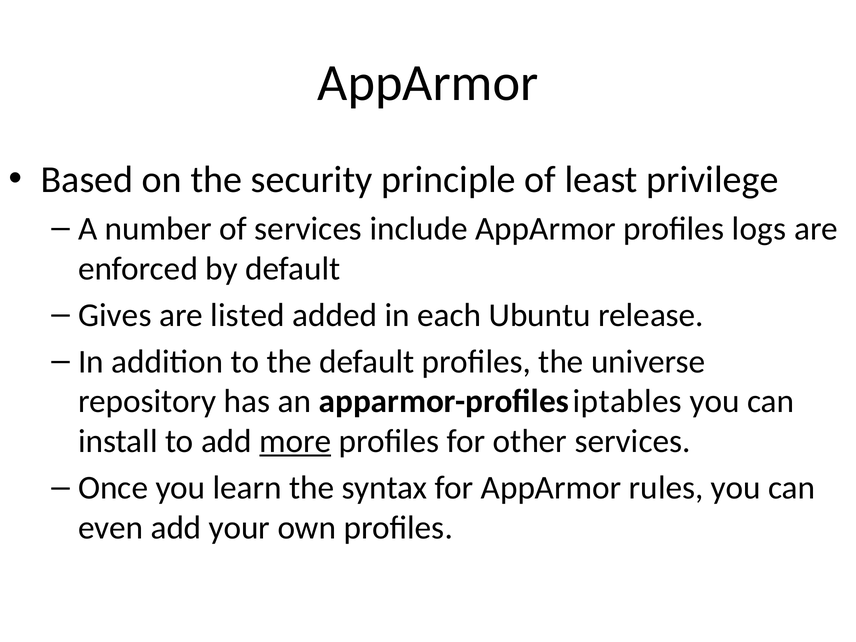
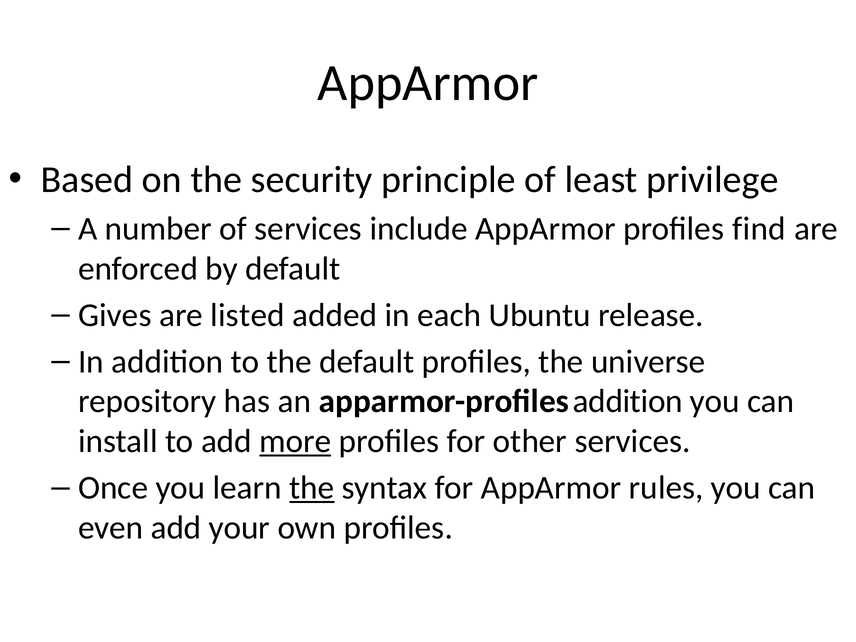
logs: logs -> find (759, 229)
apparmor-profiles iptables: iptables -> addition (628, 402)
the underline: none -> present (312, 488)
